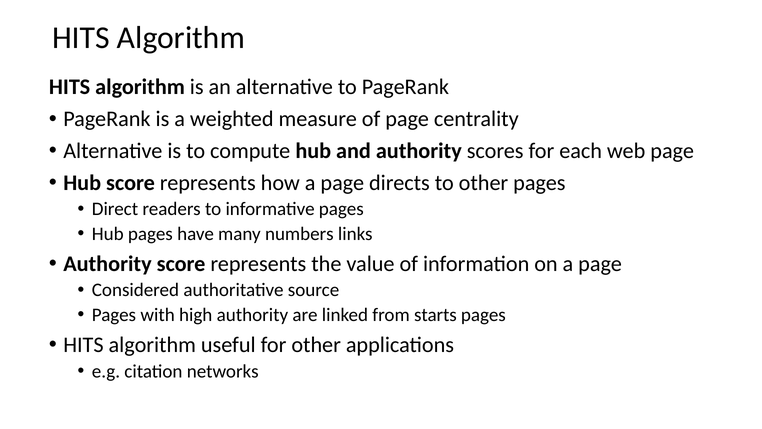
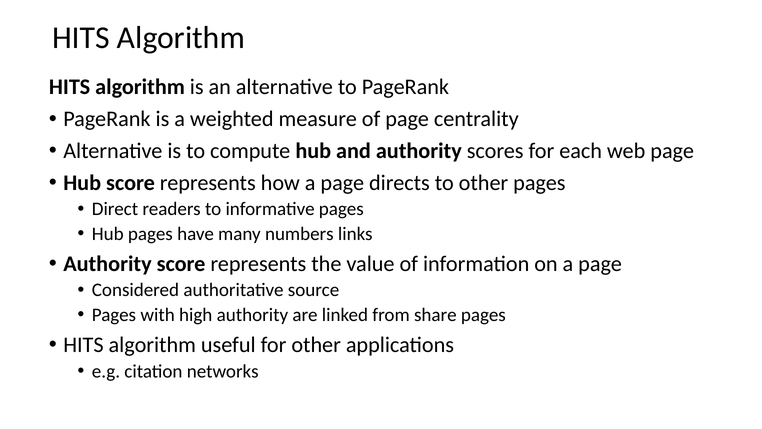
starts: starts -> share (435, 314)
